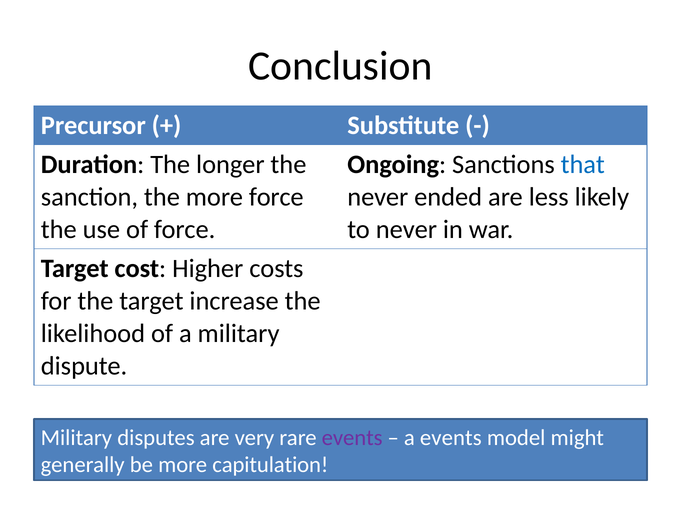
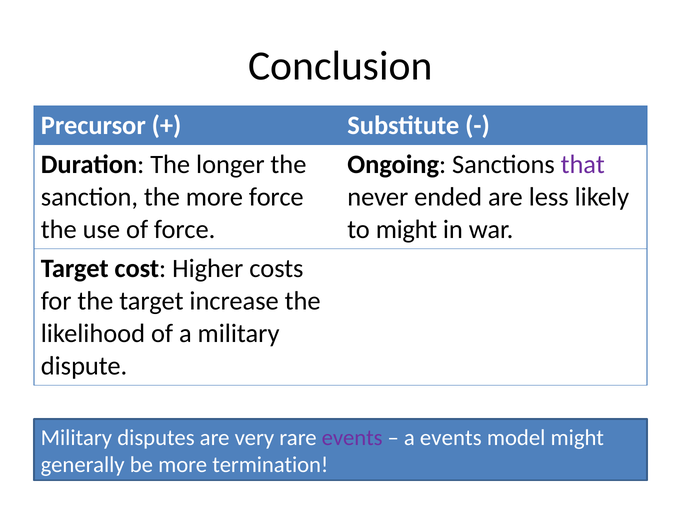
that colour: blue -> purple (583, 165)
to never: never -> might (406, 229)
capitulation: capitulation -> termination (270, 465)
